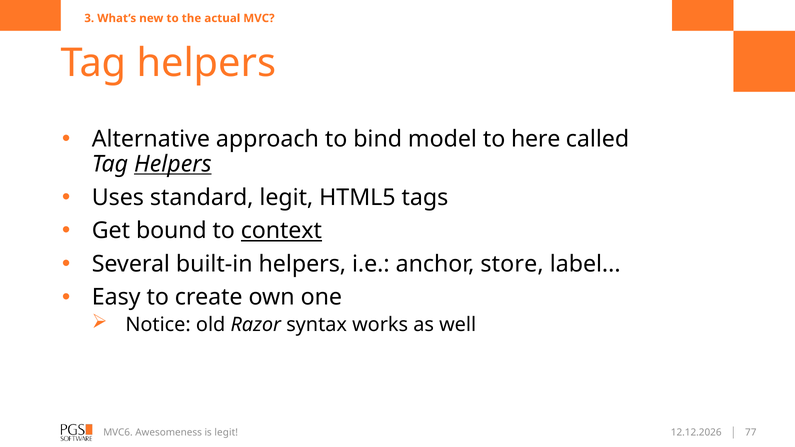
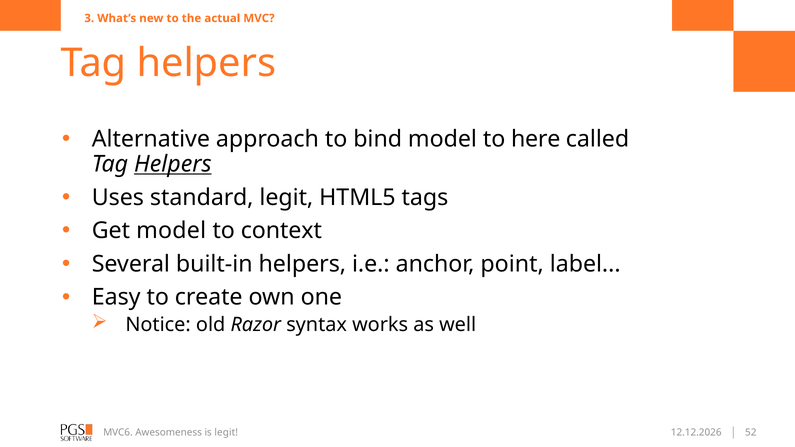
Get bound: bound -> model (171, 231)
context underline: present -> none (281, 231)
store: store -> point (512, 264)
77: 77 -> 52 (751, 433)
